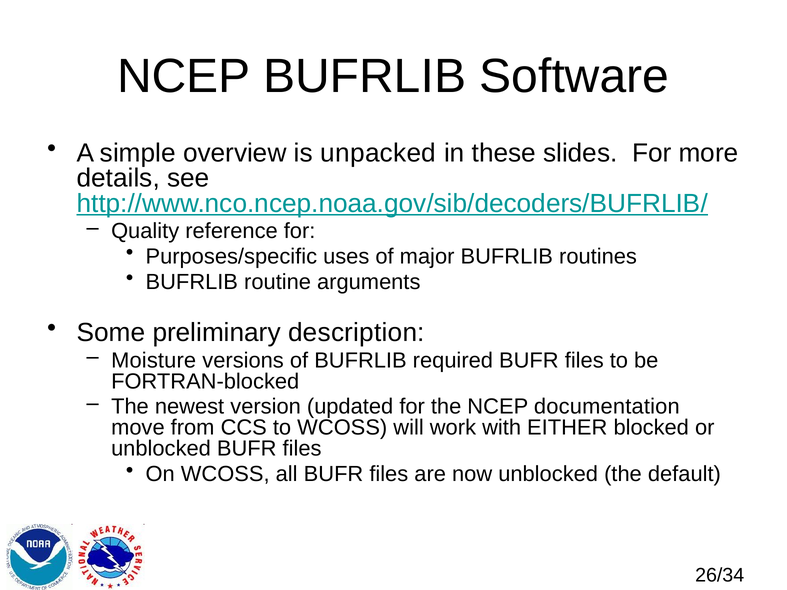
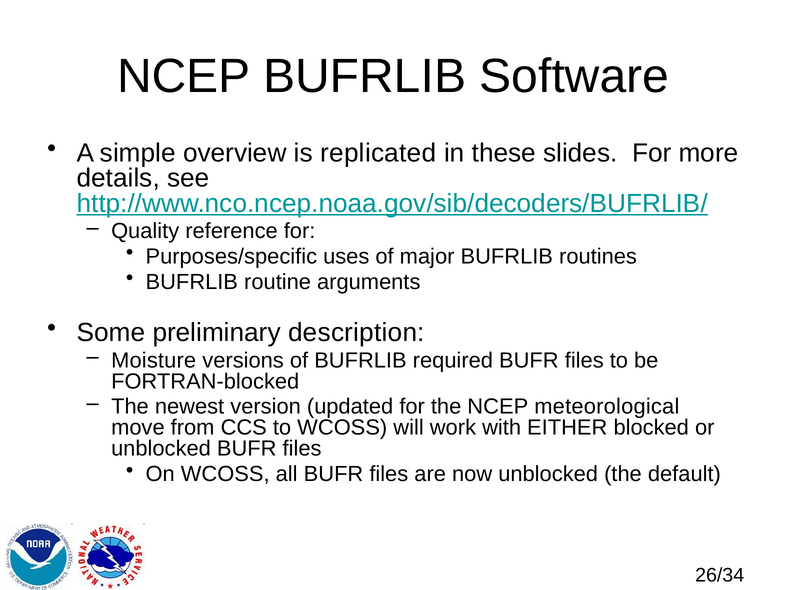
unpacked: unpacked -> replicated (378, 153)
documentation: documentation -> meteorological (607, 407)
